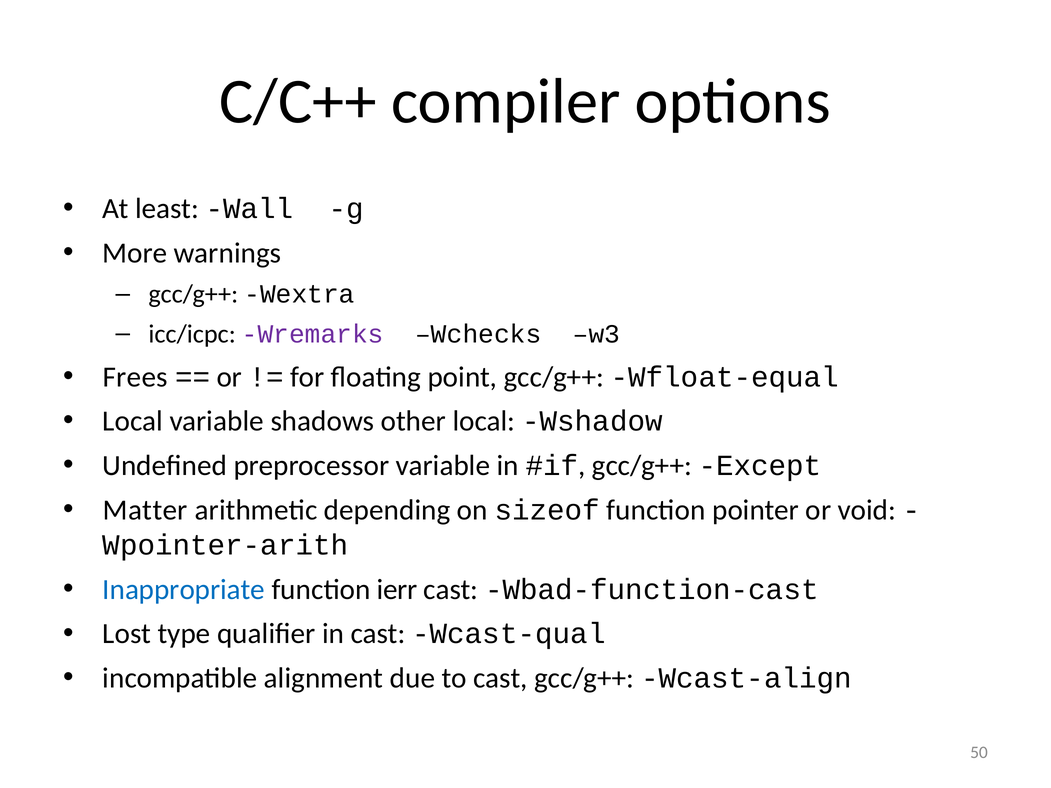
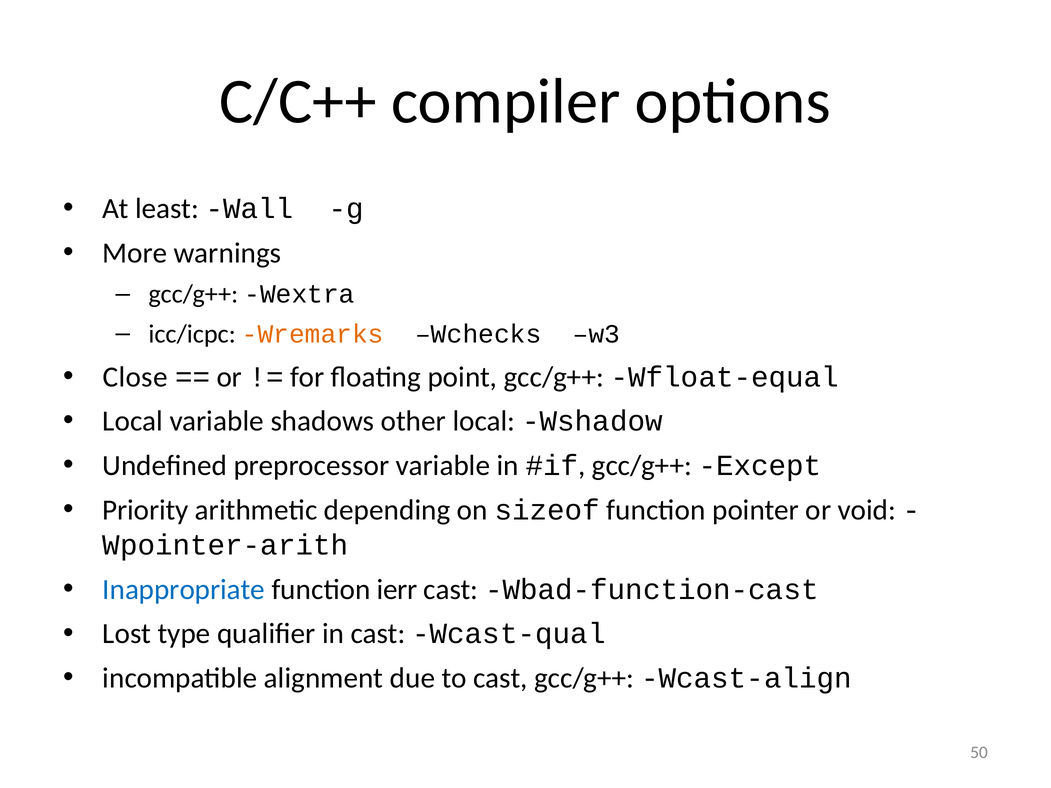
Wremarks colour: purple -> orange (313, 334)
Frees: Frees -> Close (135, 377)
Matter: Matter -> Priority (145, 510)
